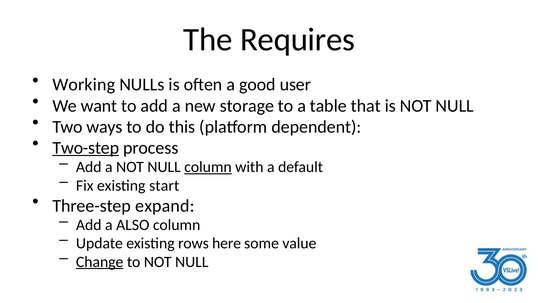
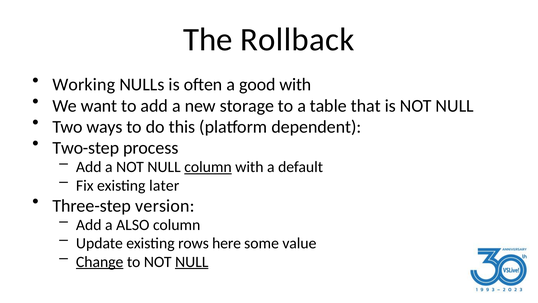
Requires: Requires -> Rollback (297, 40)
good user: user -> with (295, 85)
Two-step underline: present -> none (86, 148)
start: start -> later (164, 185)
expand: expand -> version (165, 206)
NULL underline: none -> present (192, 262)
